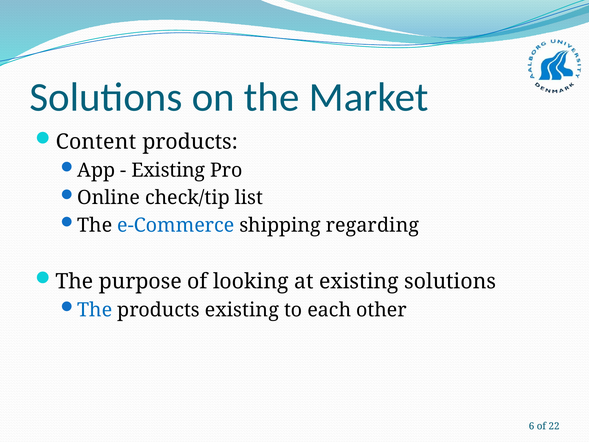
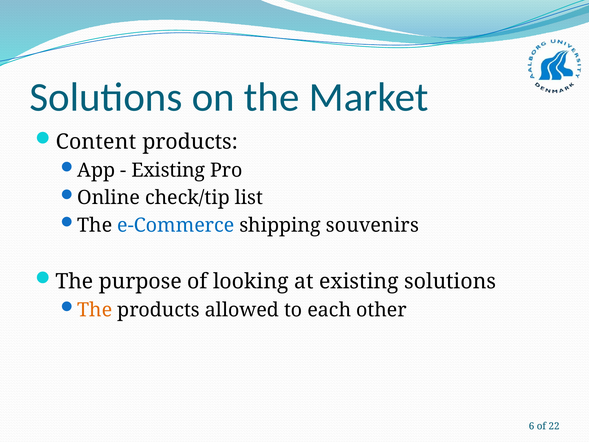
regarding: regarding -> souvenirs (372, 225)
The colour: blue -> orange (95, 310)
products existing: existing -> allowed (242, 310)
